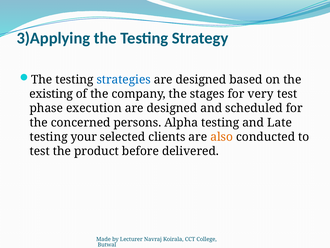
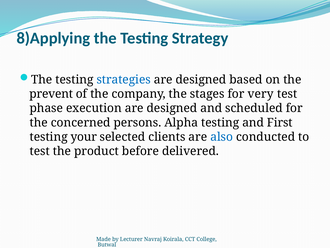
3)Applying: 3)Applying -> 8)Applying (53, 38)
existing: existing -> prevent (51, 94)
Late: Late -> First (280, 122)
also colour: orange -> blue (222, 137)
